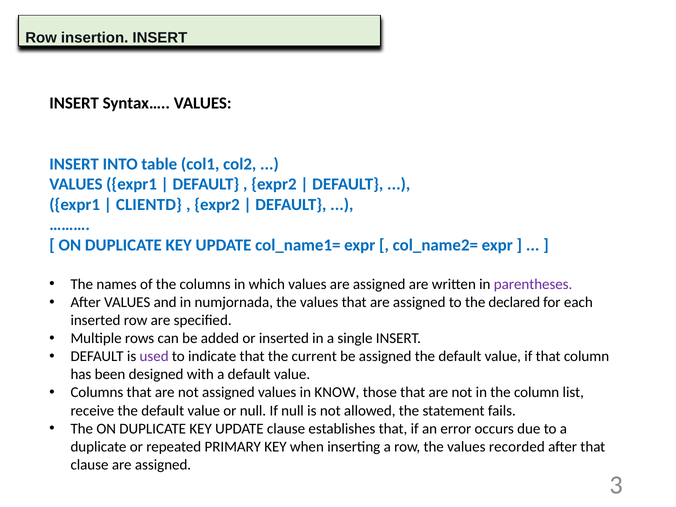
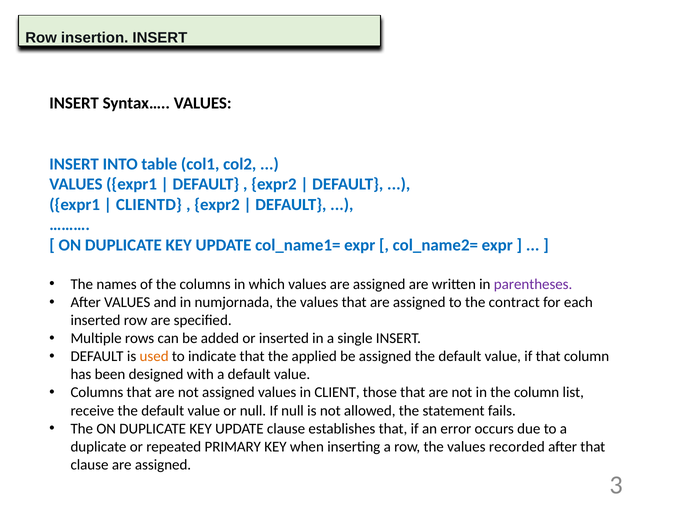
declared: declared -> contract (514, 302)
used colour: purple -> orange (154, 356)
current: current -> applied (314, 356)
KNOW: KNOW -> CLIENT (337, 393)
